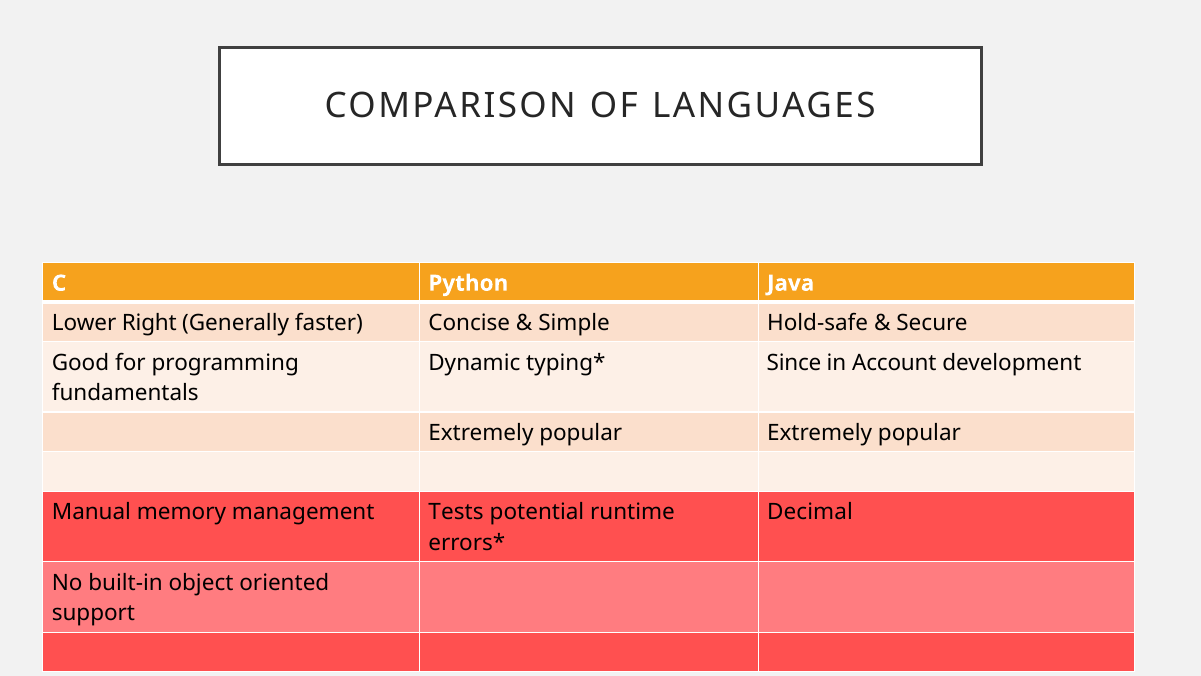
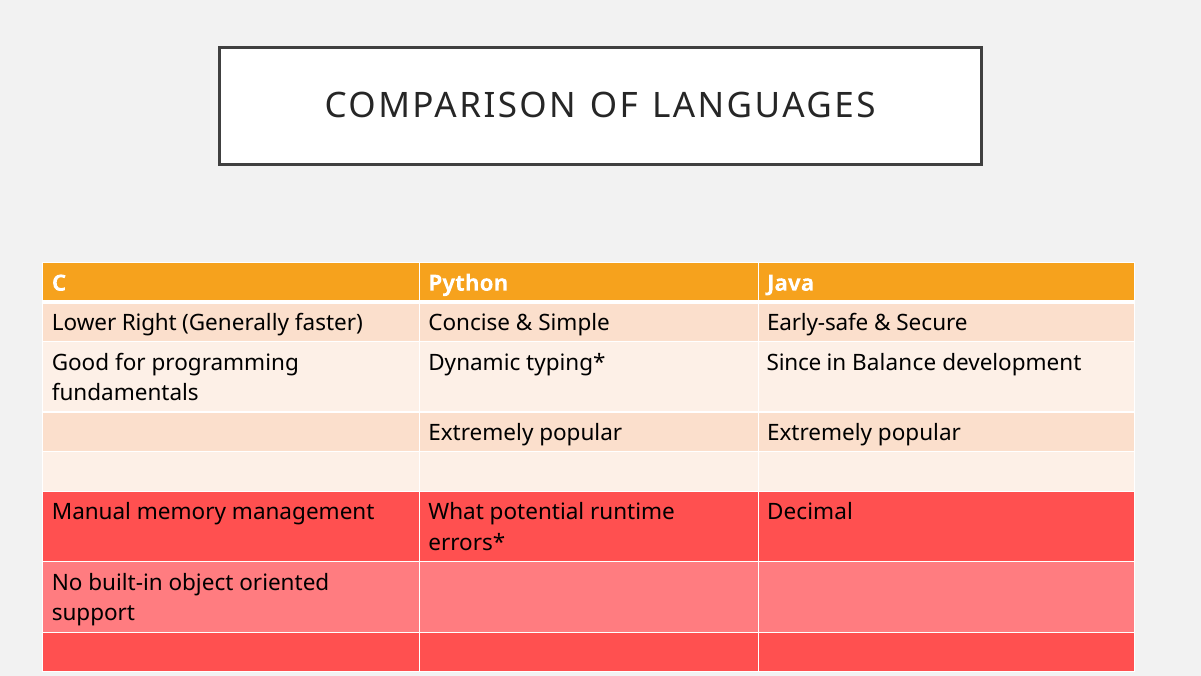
Hold-safe: Hold-safe -> Early-safe (818, 323)
Account: Account -> Balance (894, 362)
Tests: Tests -> What (456, 512)
